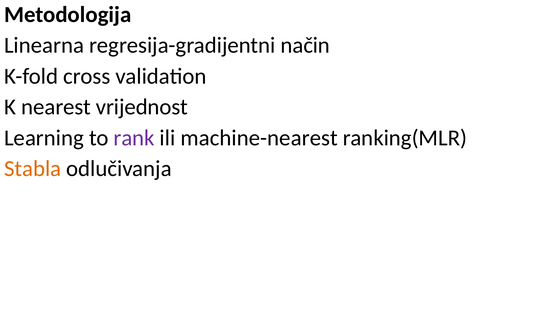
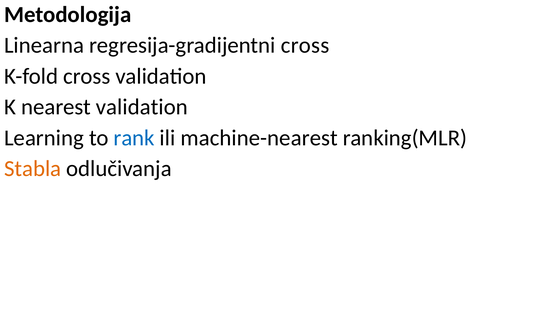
regresija-gradijentni način: način -> cross (305, 45)
nearest vrijednost: vrijednost -> validation (142, 107)
rank colour: purple -> blue (134, 138)
